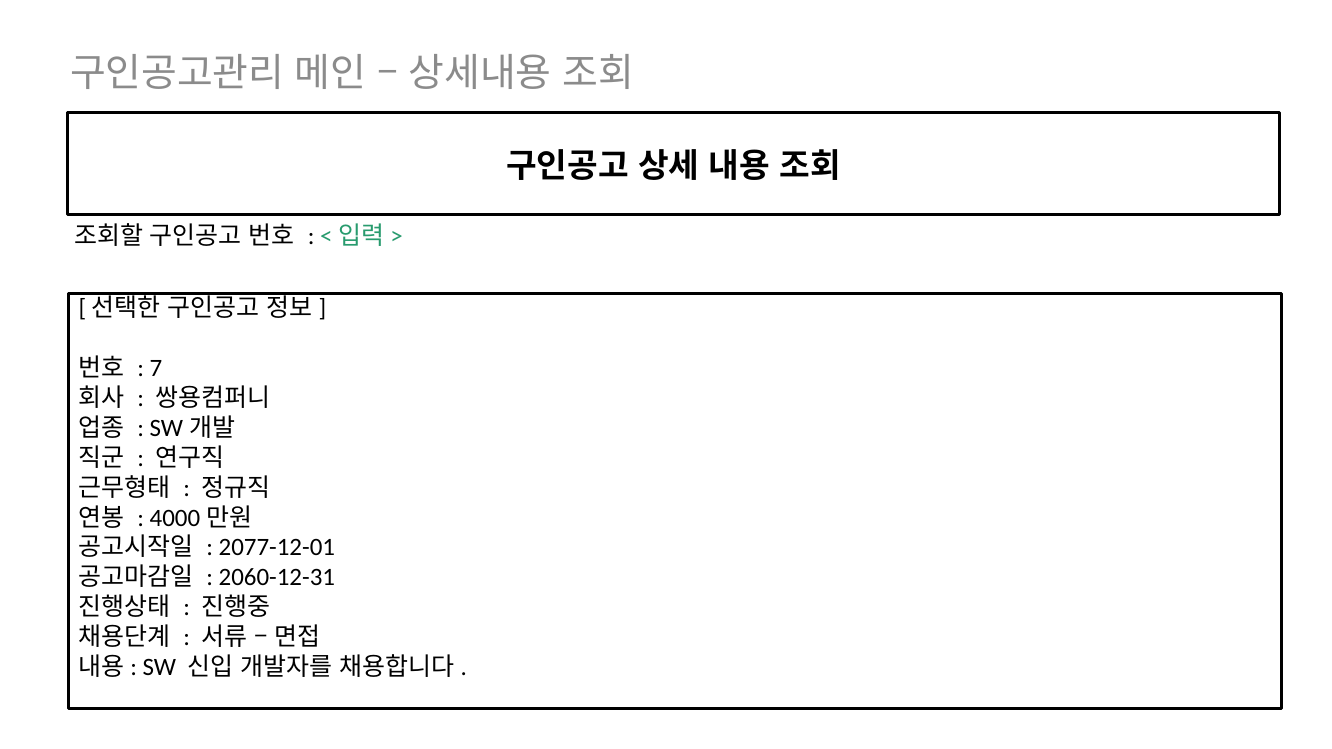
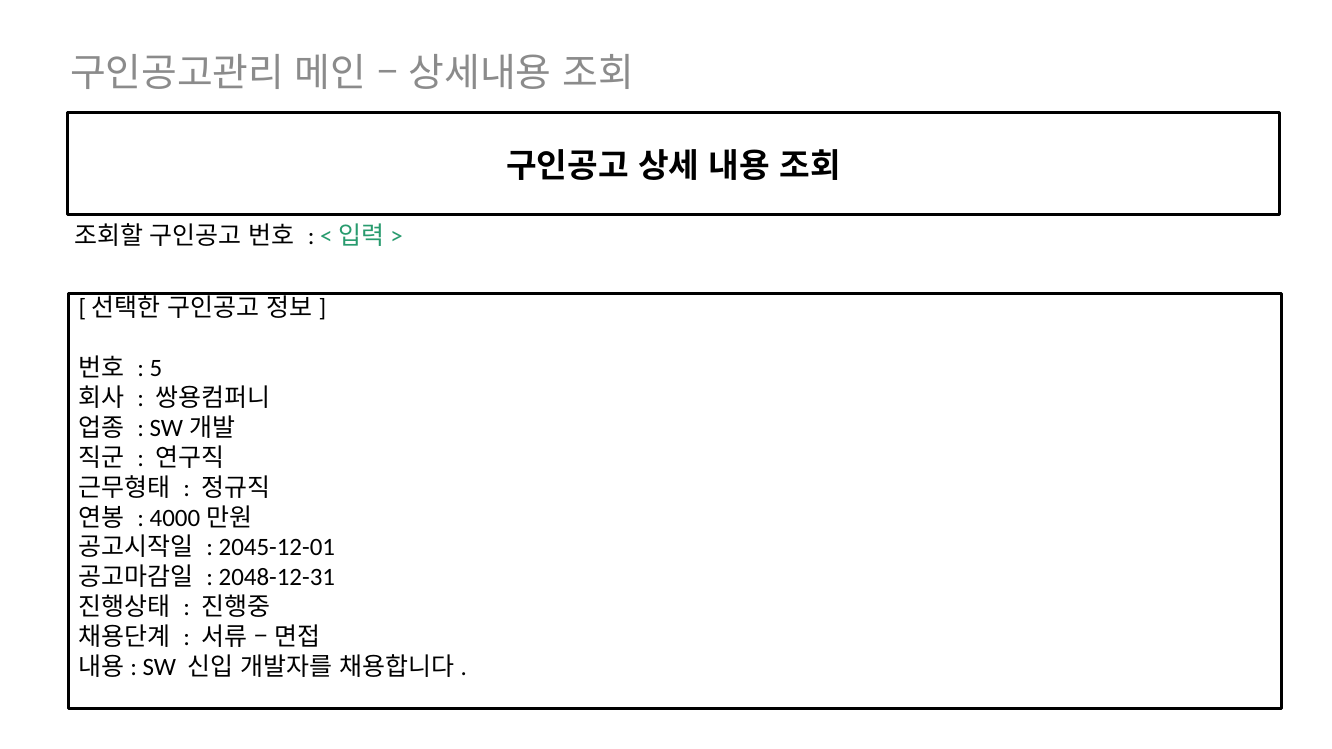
7: 7 -> 5 (156, 368)
2077-12-01: 2077-12-01 -> 2045-12-01 (277, 548)
2060-12-31: 2060-12-31 -> 2048-12-31 (277, 578)
